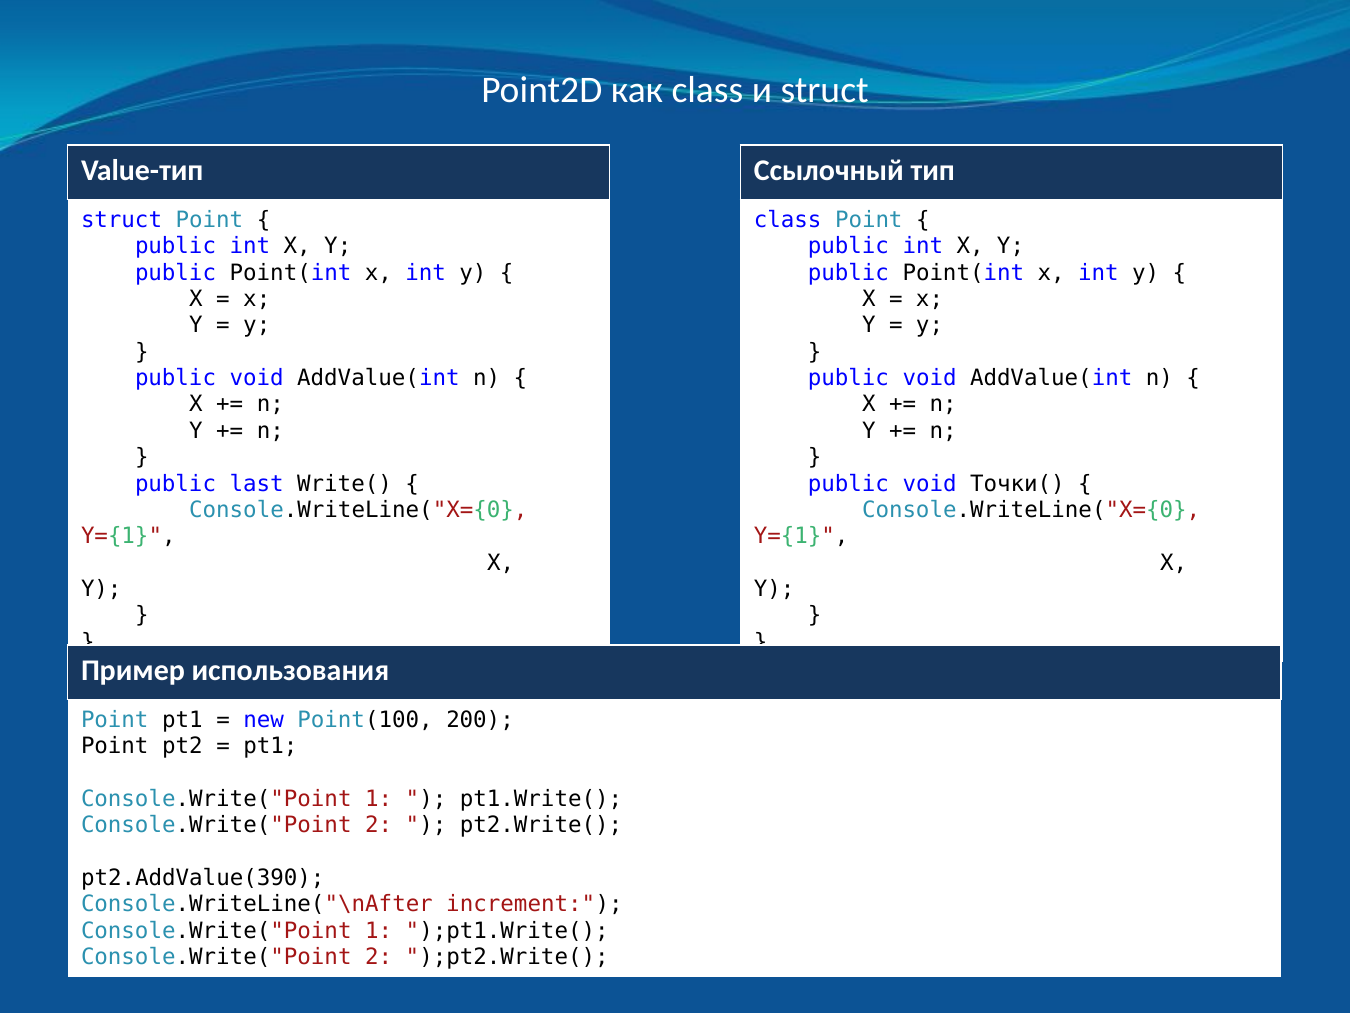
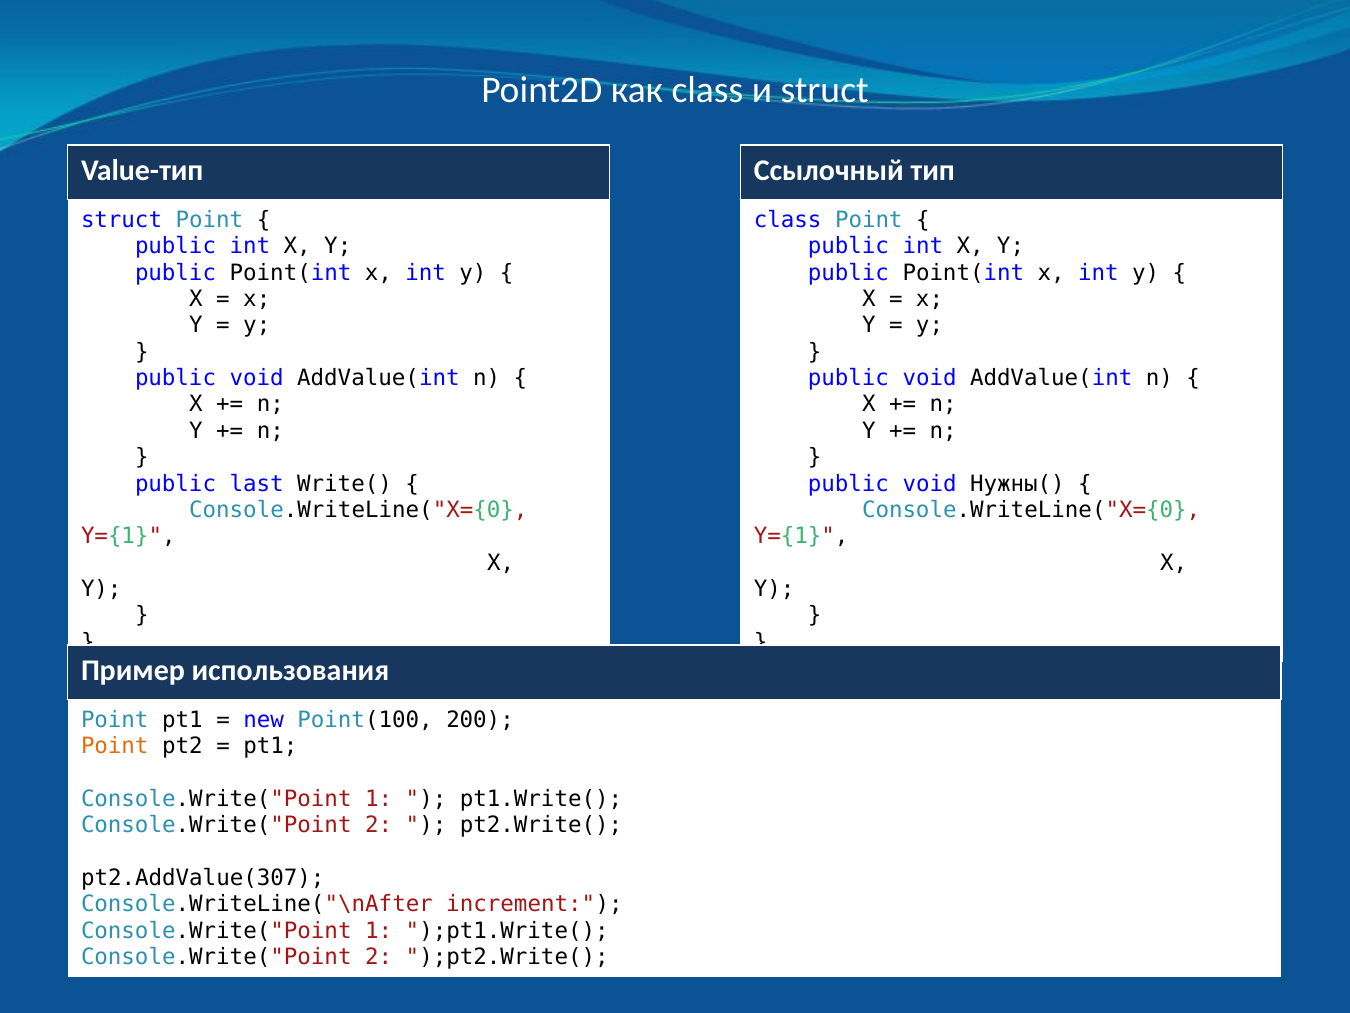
Точки(: Точки( -> Нужны( (1017, 483)
Point colour: black -> orange (115, 746)
pt2.AddValue(390: pt2.AddValue(390 -> pt2.AddValue(307 (203, 878)
